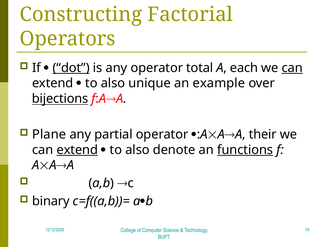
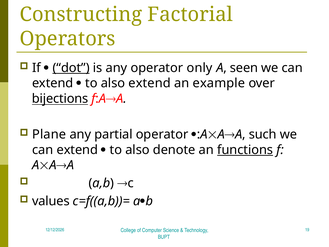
total: total -> only (200, 68)
each: each -> seen (244, 68)
can underline: present -> none (292, 68)
also unique: unique -> extend (150, 83)
their: their -> such (263, 134)
extend underline: present -> none (77, 150)
binary: binary -> values (51, 201)
